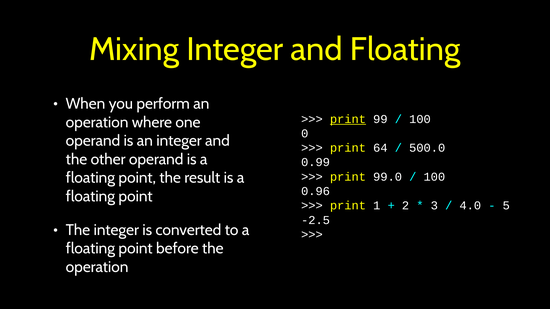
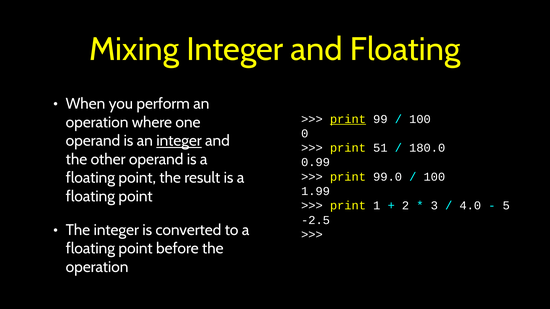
integer underline: none -> present (179, 141)
64: 64 -> 51 (380, 148)
500.0: 500.0 -> 180.0 (427, 148)
0.96: 0.96 -> 1.99 (316, 191)
